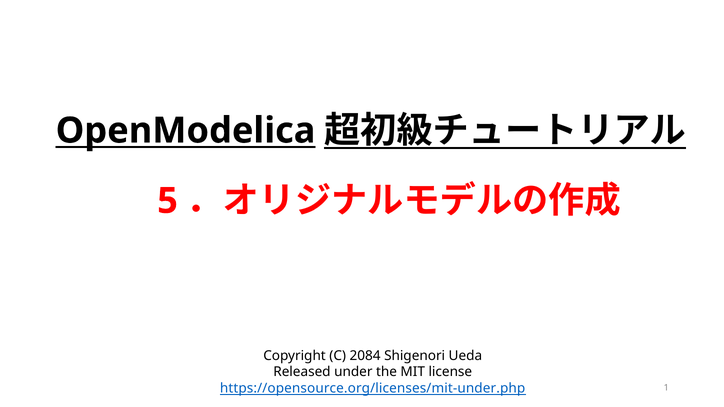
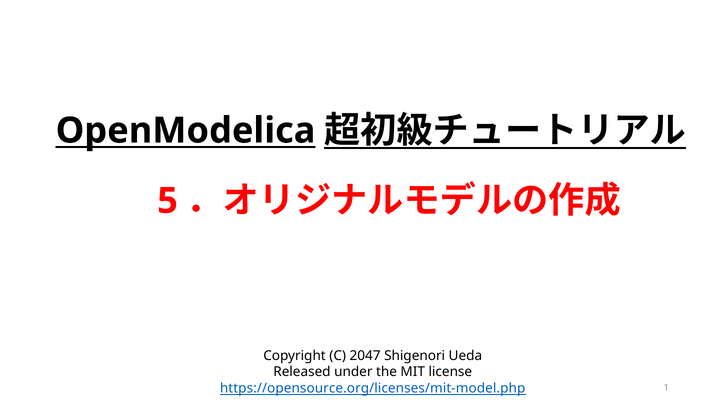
2084: 2084 -> 2047 (365, 356)
https://opensource.org/licenses/mit-under.php: https://opensource.org/licenses/mit-under.php -> https://opensource.org/licenses/mit-model.php (373, 389)
